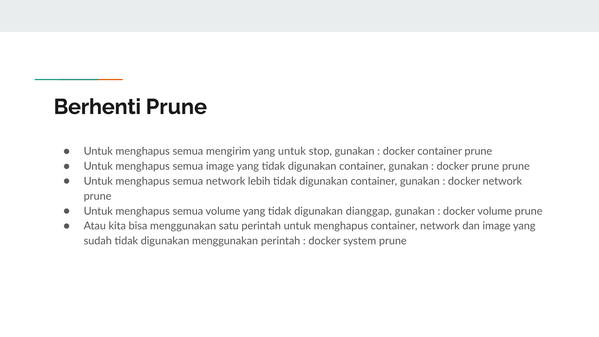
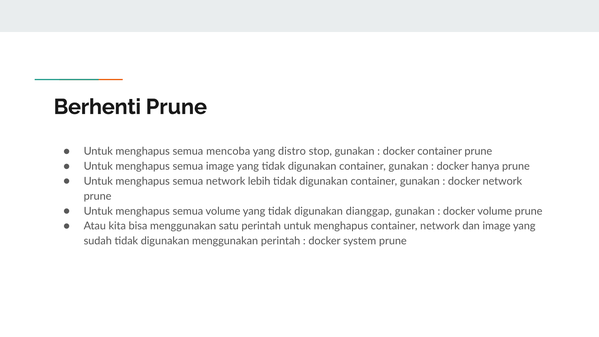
mengirim: mengirim -> mencoba (228, 151)
yang untuk: untuk -> distro (292, 151)
docker prune: prune -> hanya (485, 166)
